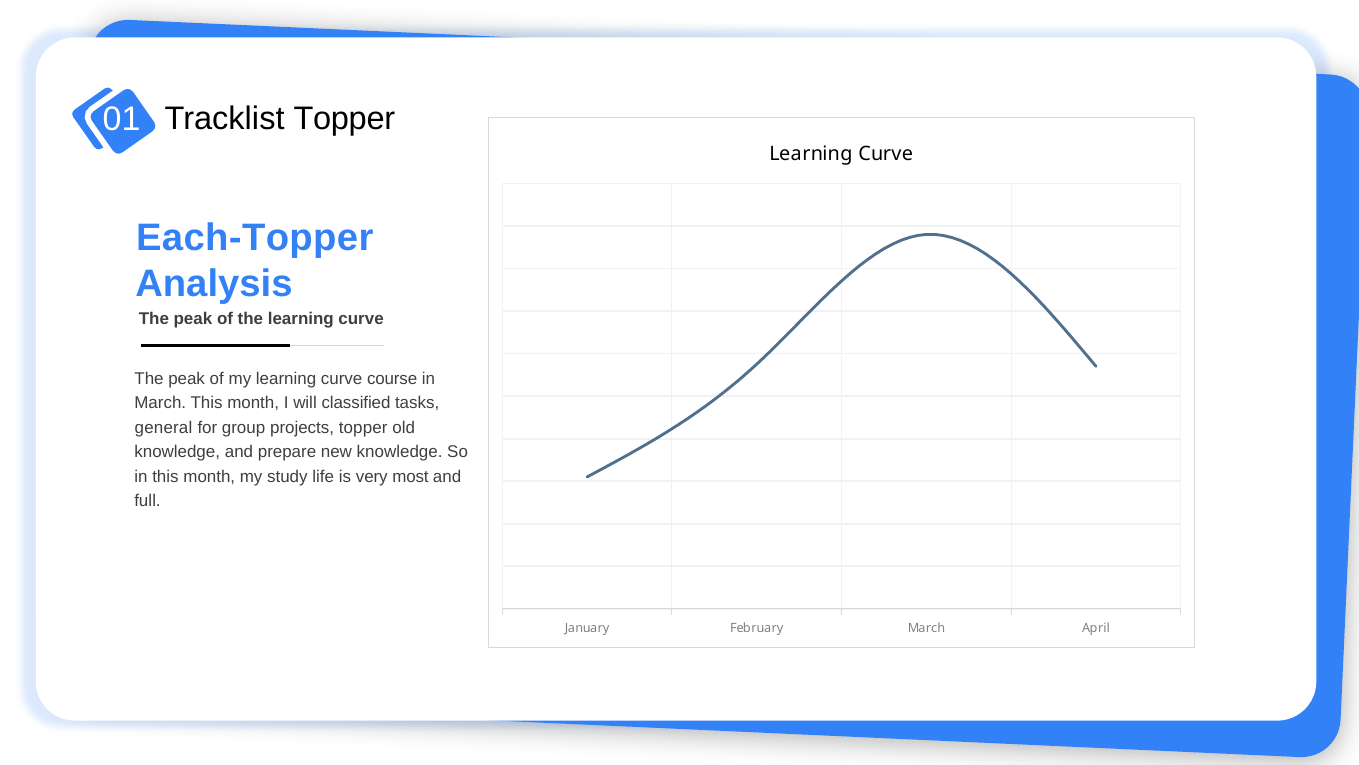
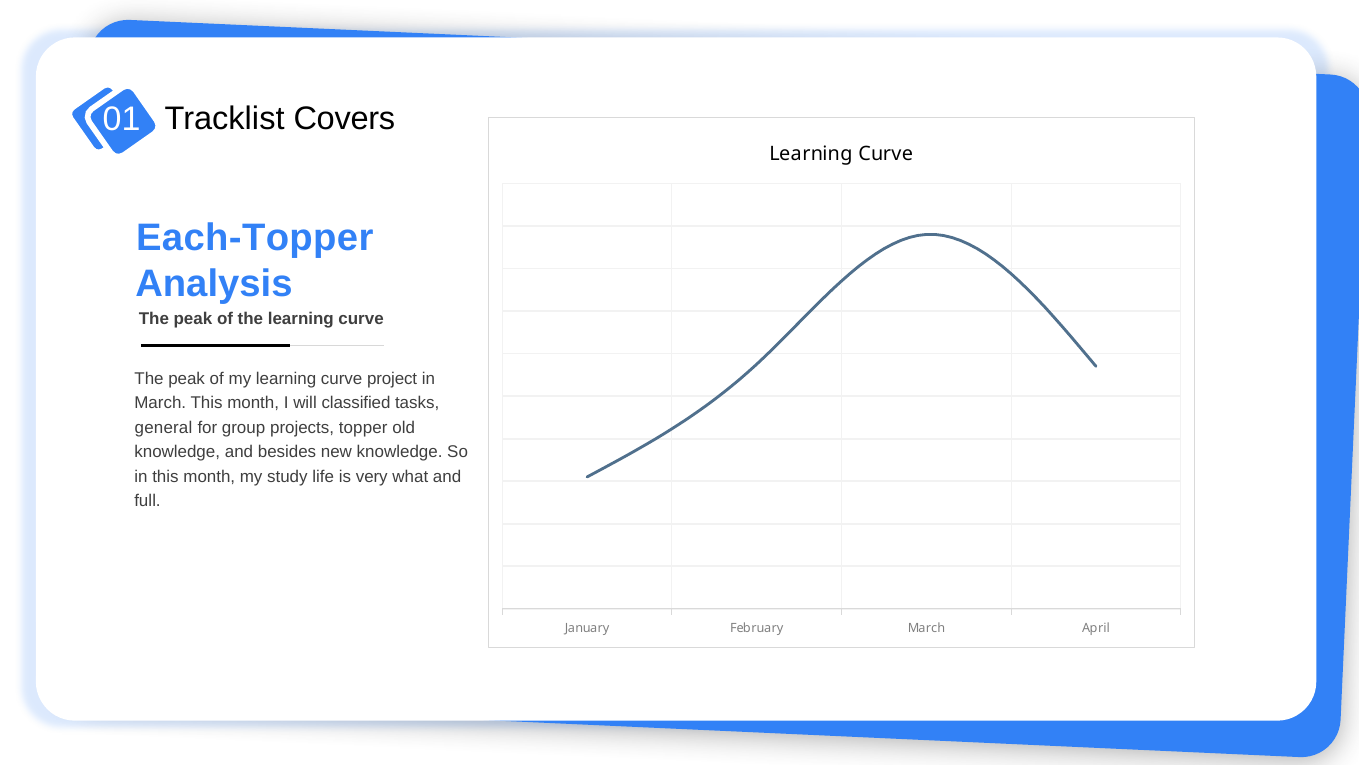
Tracklist Topper: Topper -> Covers (344, 119)
course: course -> project (392, 378)
prepare: prepare -> besides (287, 452)
most: most -> what (410, 476)
